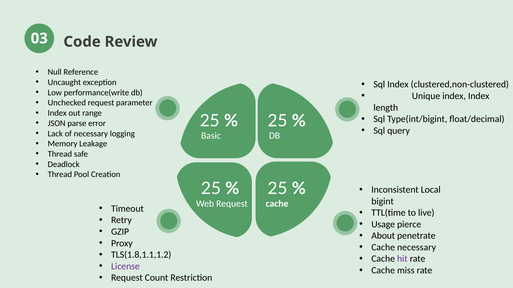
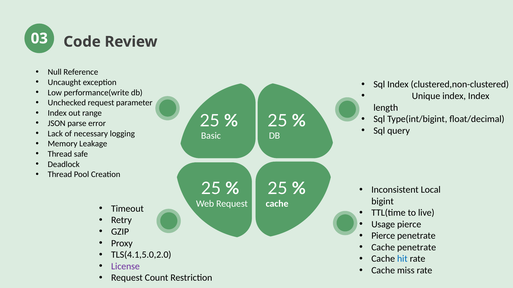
About: About -> Pierce (383, 236)
Cache necessary: necessary -> penetrate (417, 248)
TLS(1.8,1.1,1.2: TLS(1.8,1.1,1.2 -> TLS(4.1,5.0,2.0 (141, 255)
hit colour: purple -> blue (402, 259)
